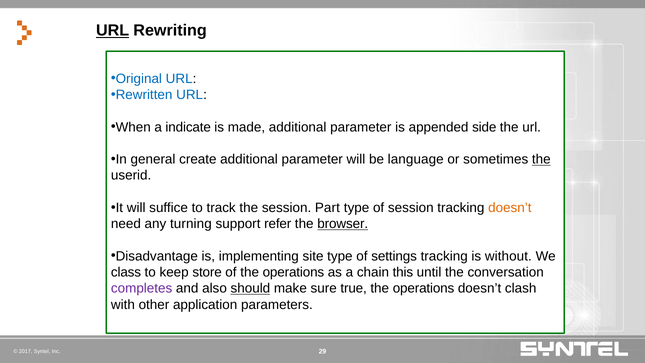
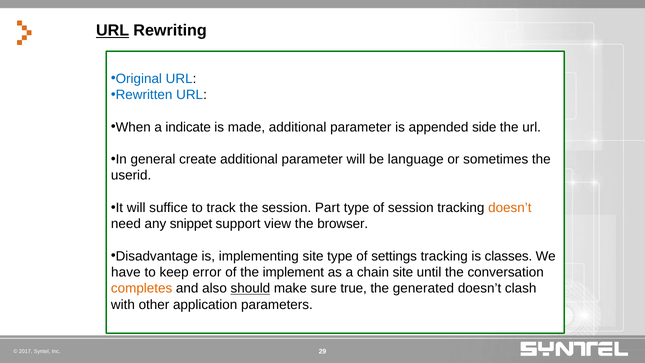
the underline: present -> none (541, 159)
turning: turning -> snippet (191, 224)
refer: refer -> view (278, 224)
browser underline: present -> none (343, 224)
without: without -> classes (508, 256)
class: class -> have (126, 272)
store: store -> error (207, 272)
of the operations: operations -> implement (293, 272)
chain this: this -> site (403, 272)
completes colour: purple -> orange (142, 288)
operations: operations -> generated (423, 288)
